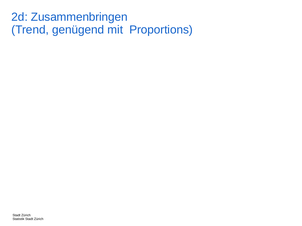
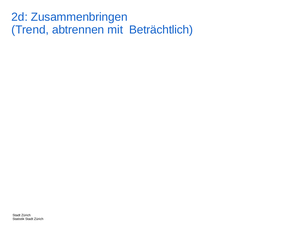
genügend: genügend -> abtrennen (78, 30)
Proportions: Proportions -> Beträchtlich (161, 30)
